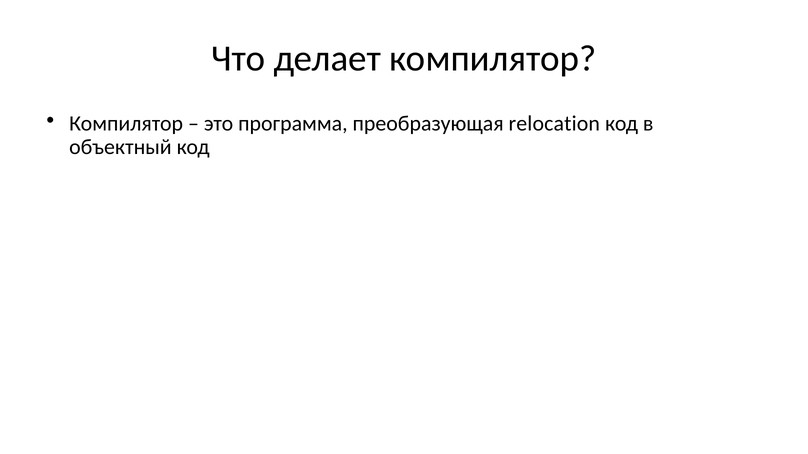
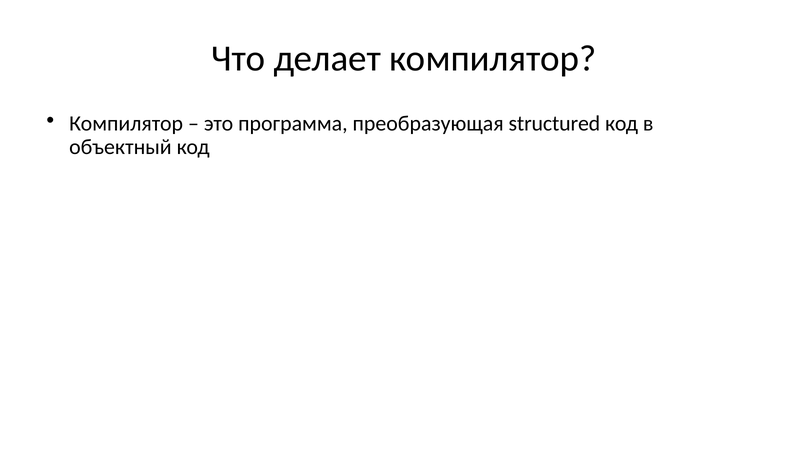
relocation: relocation -> structured (554, 124)
